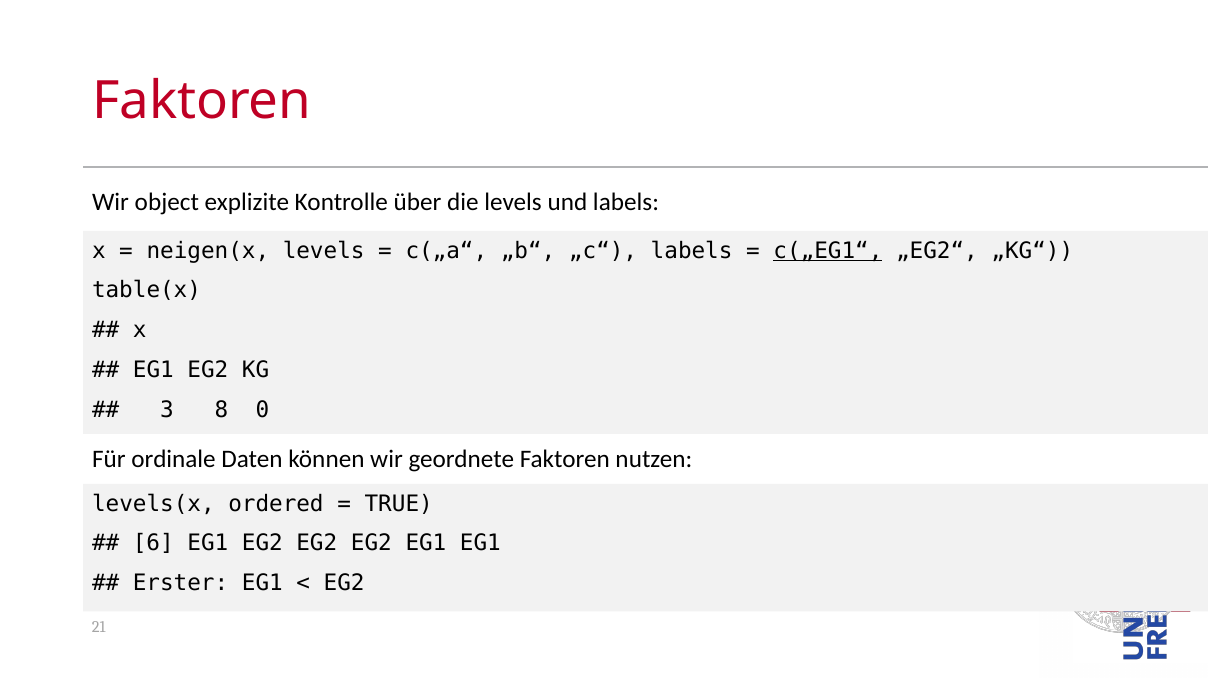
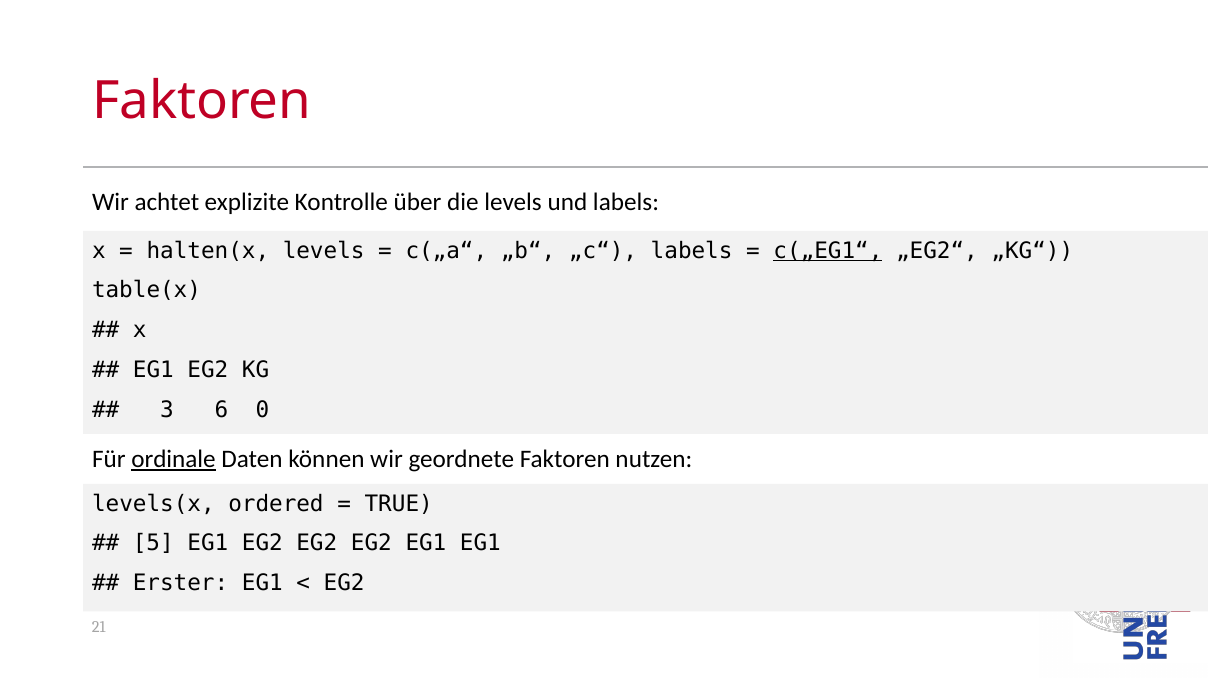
object: object -> achtet (167, 202)
neigen(x: neigen(x -> halten(x (208, 251)
8: 8 -> 6 (221, 410)
ordinale underline: none -> present (173, 459)
6: 6 -> 5 (153, 544)
